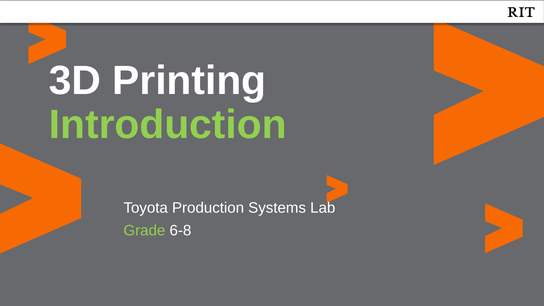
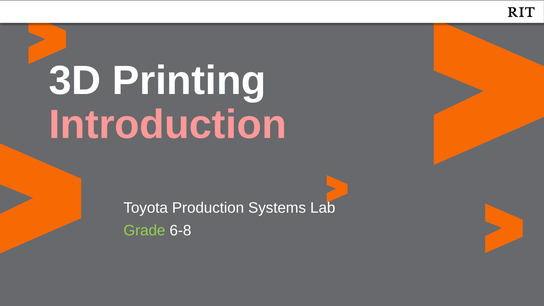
Introduction colour: light green -> pink (168, 125)
